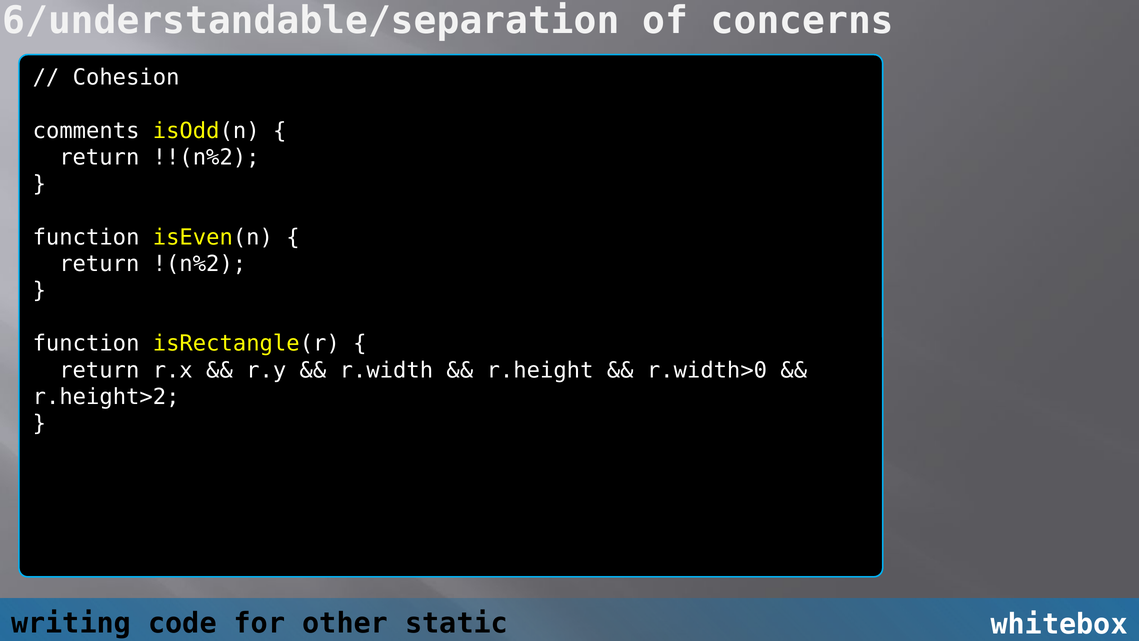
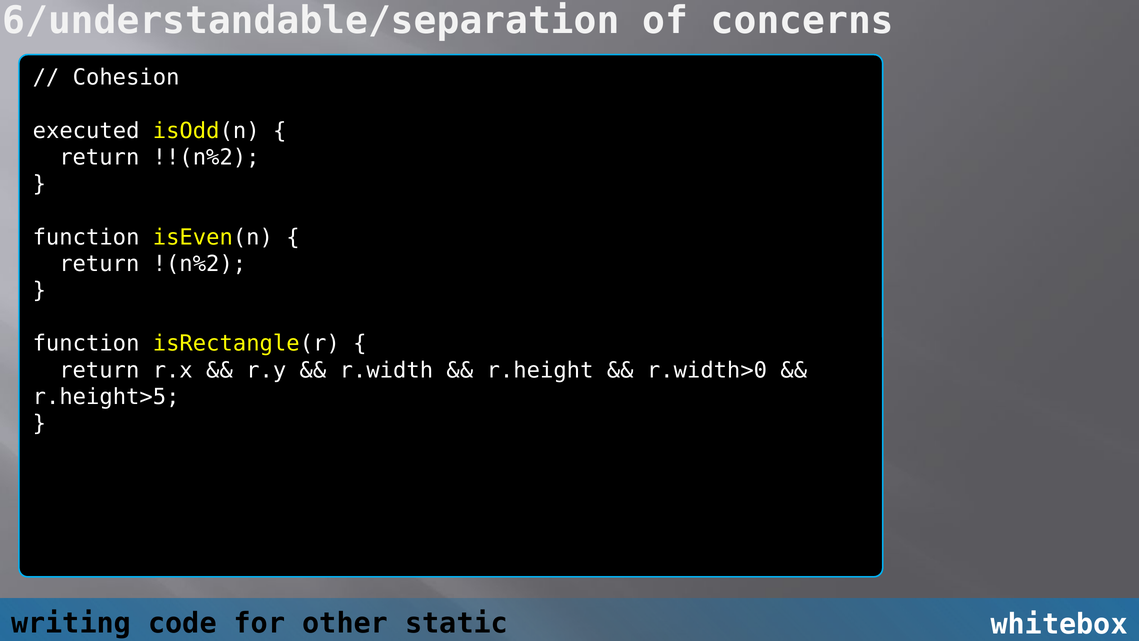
comments: comments -> executed (86, 131)
r.height>2: r.height>2 -> r.height>5 (106, 397)
